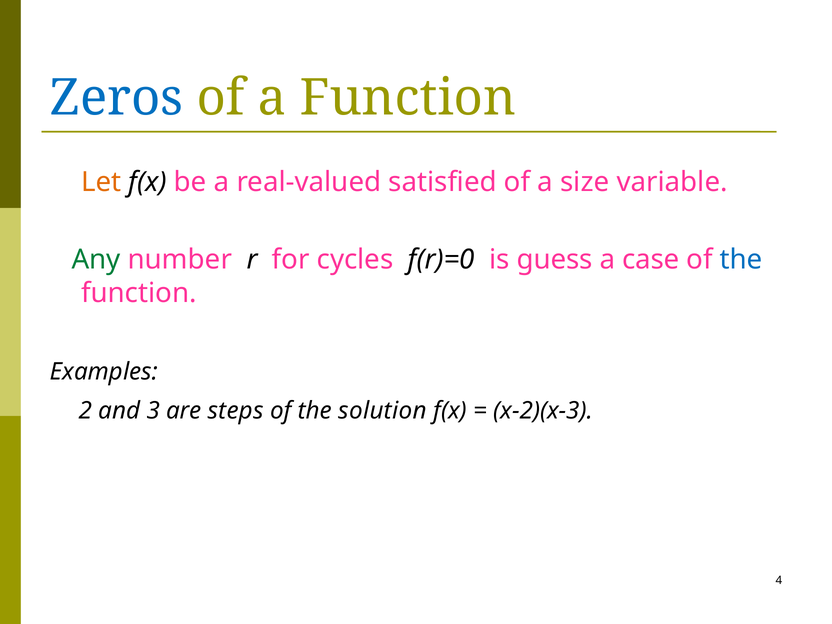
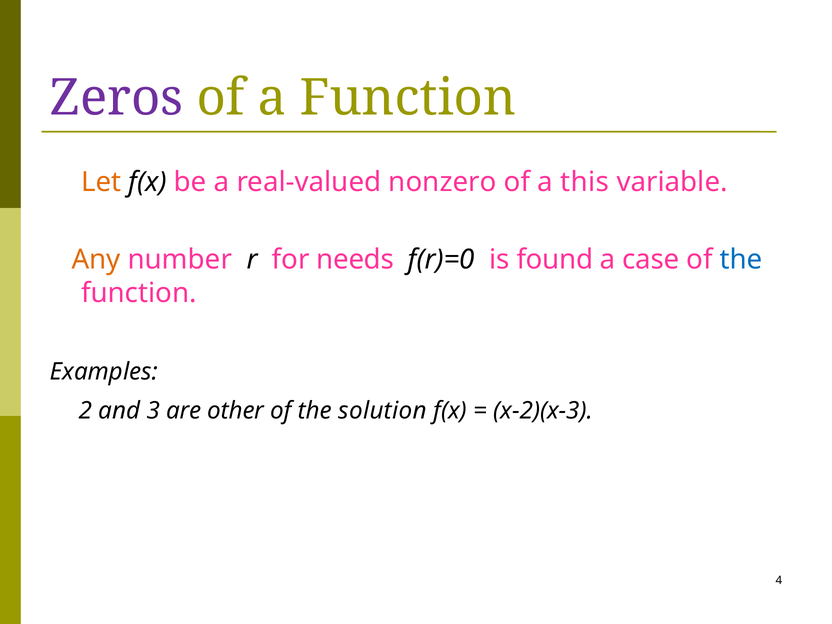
Zeros colour: blue -> purple (117, 98)
satisfied: satisfied -> nonzero (443, 182)
size: size -> this (585, 182)
Any colour: green -> orange (96, 260)
cycles: cycles -> needs (355, 260)
guess: guess -> found (555, 260)
steps: steps -> other (236, 411)
